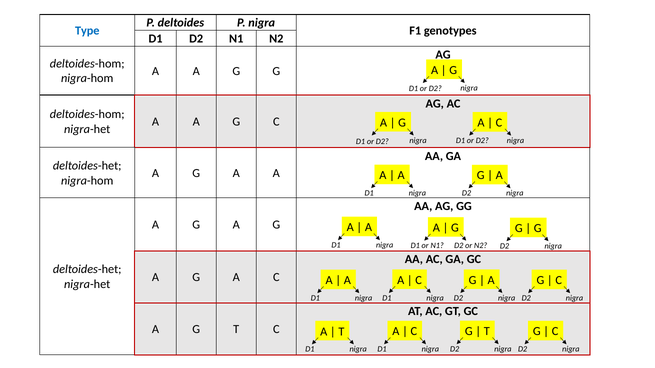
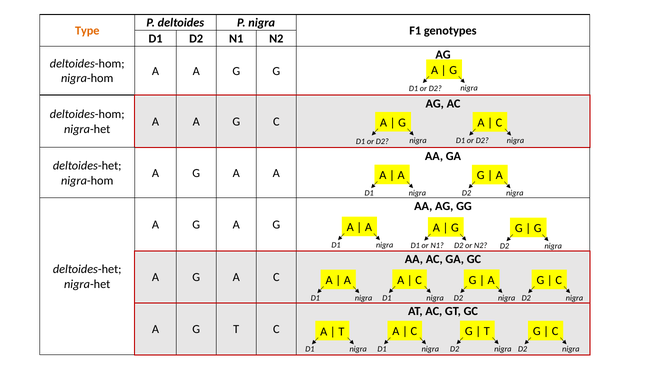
Type colour: blue -> orange (87, 31)
